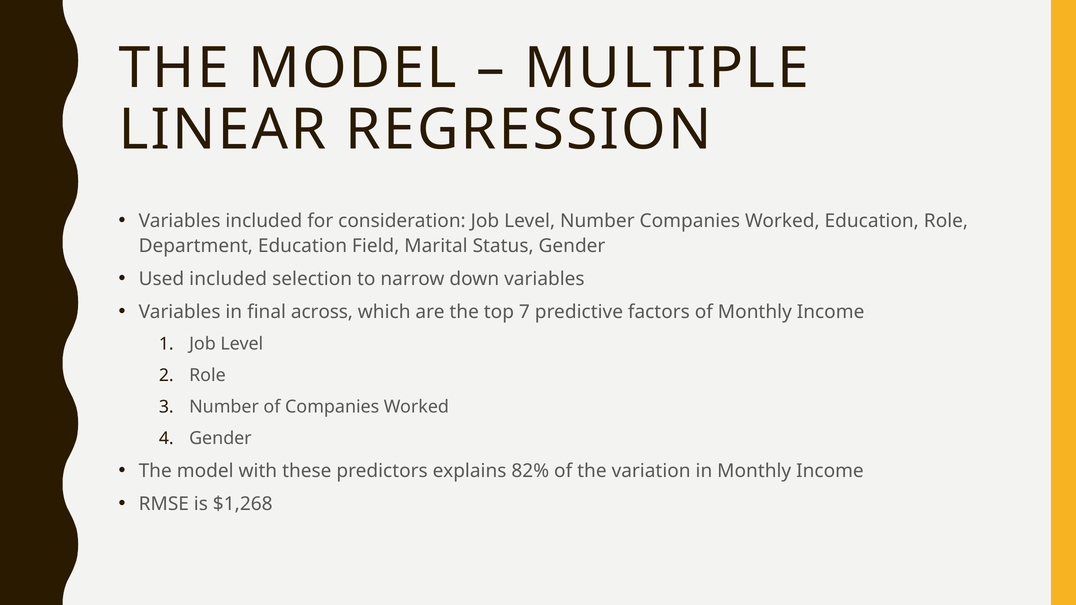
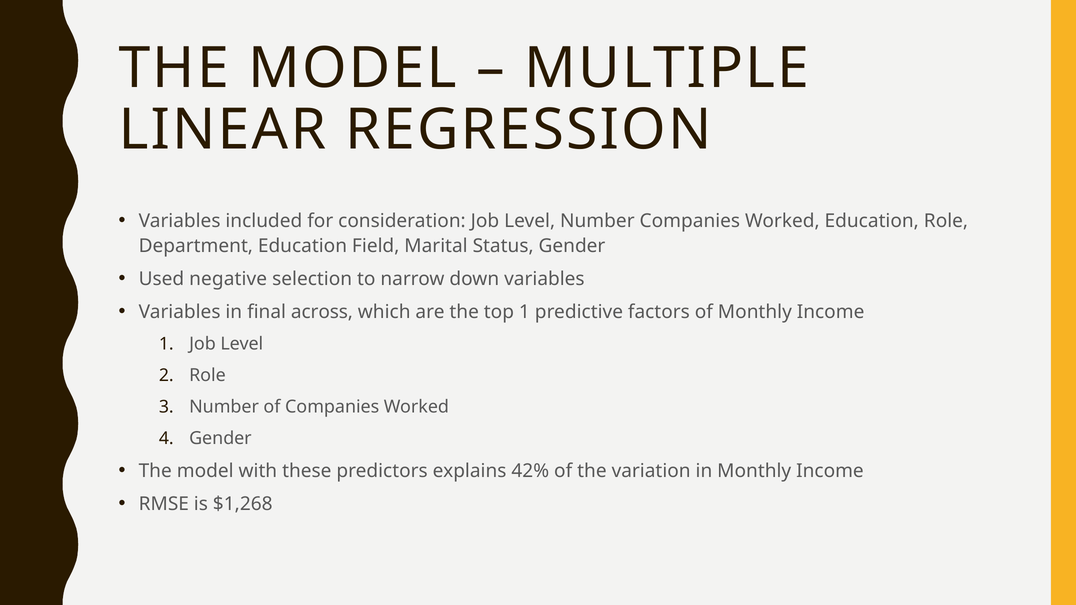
Used included: included -> negative (228, 279)
top 7: 7 -> 1 (524, 312)
82%: 82% -> 42% (530, 471)
